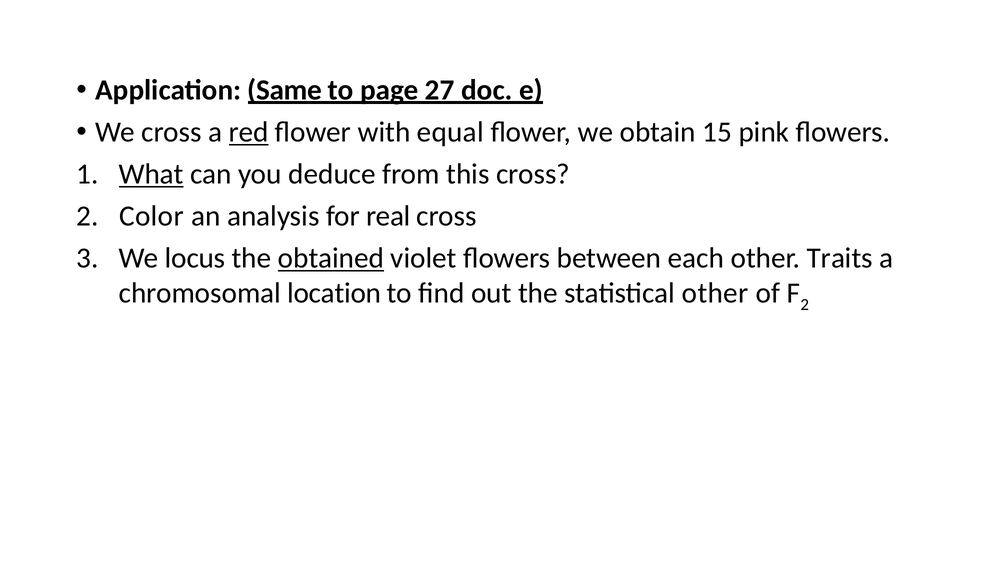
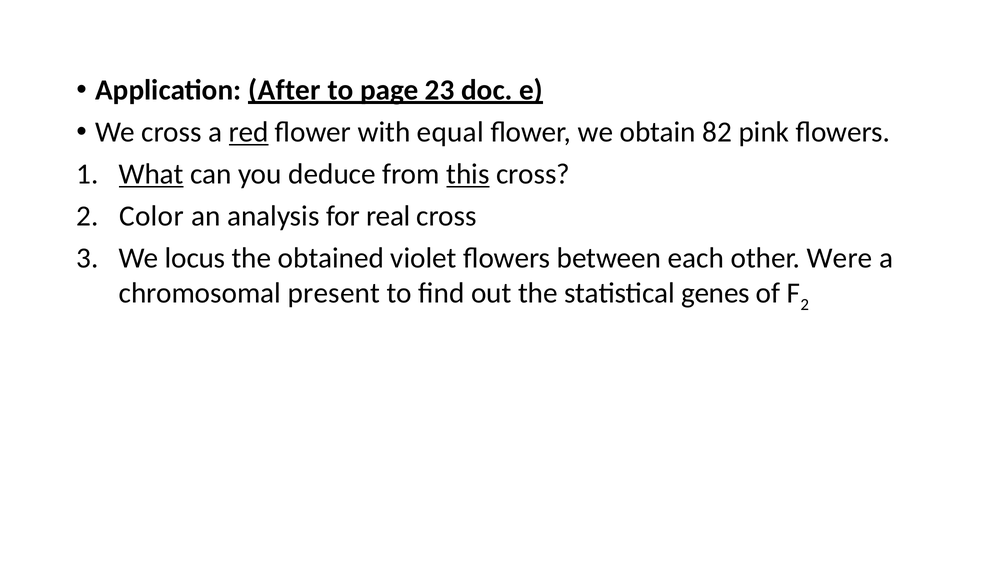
Same: Same -> After (285, 90)
27: 27 -> 23 (440, 90)
15: 15 -> 82 (717, 132)
this underline: none -> present (468, 174)
obtained underline: present -> none (331, 258)
Traits: Traits -> Were (840, 258)
location: location -> present (334, 293)
statistical other: other -> genes (715, 293)
